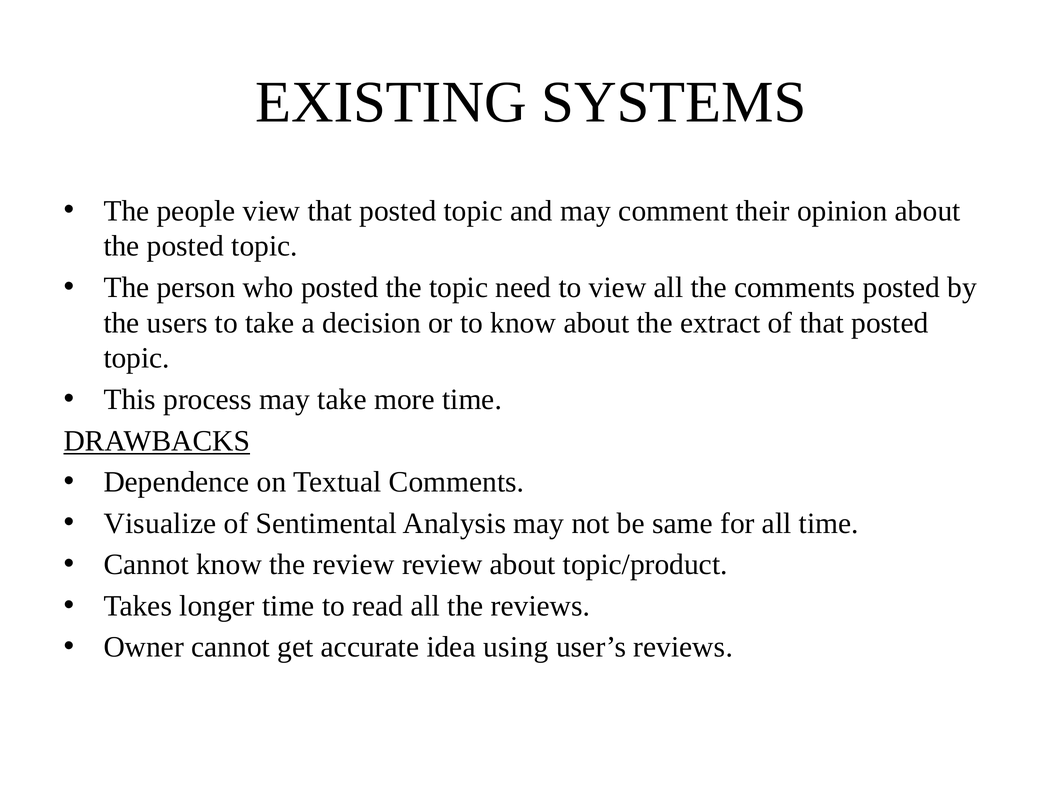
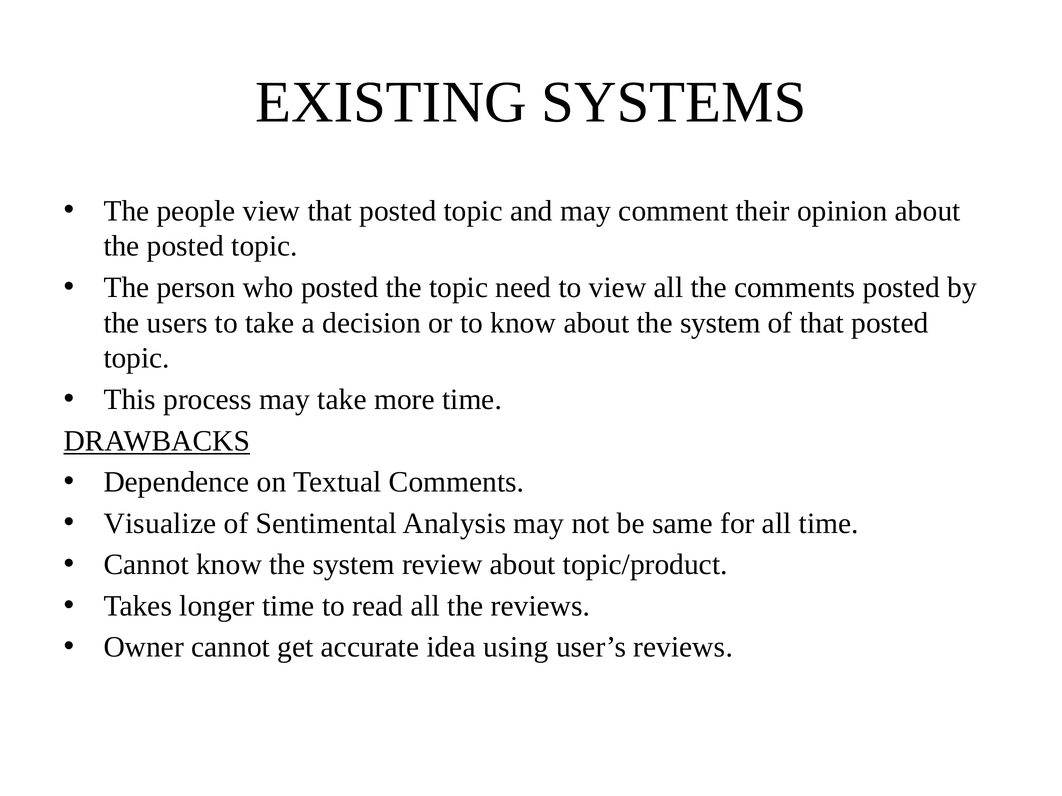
about the extract: extract -> system (720, 323)
know the review: review -> system (354, 565)
